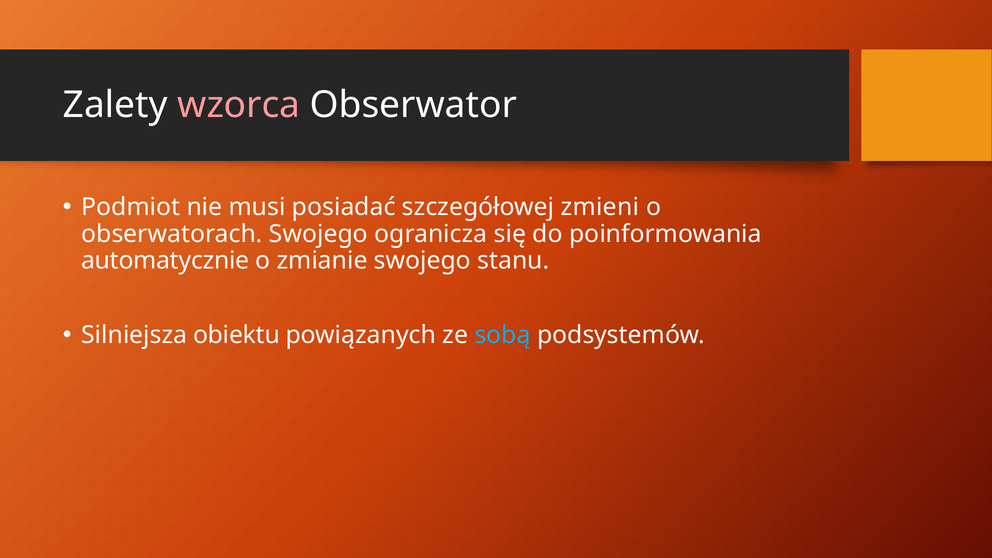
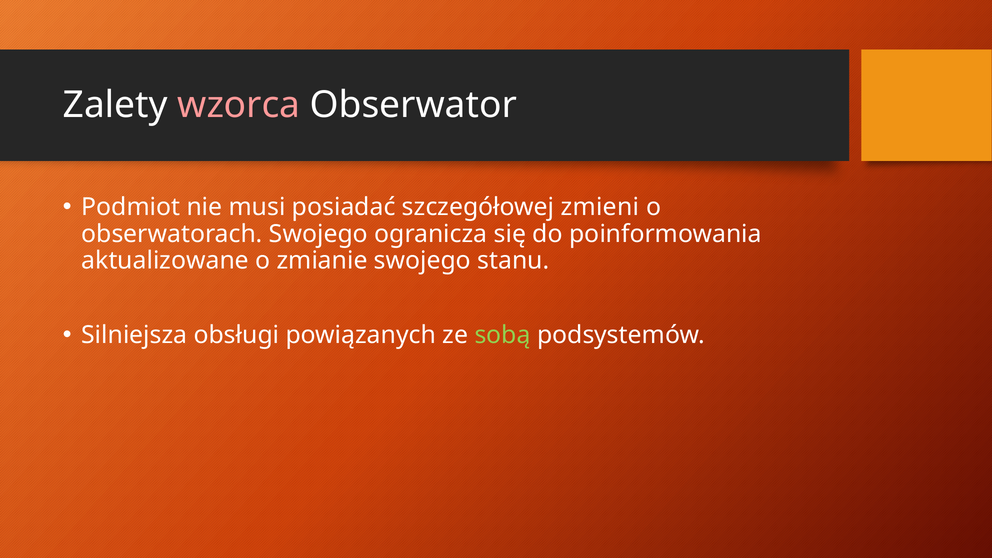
automatycznie: automatycznie -> aktualizowane (165, 261)
obiektu: obiektu -> obsługi (236, 335)
sobą colour: light blue -> light green (503, 335)
